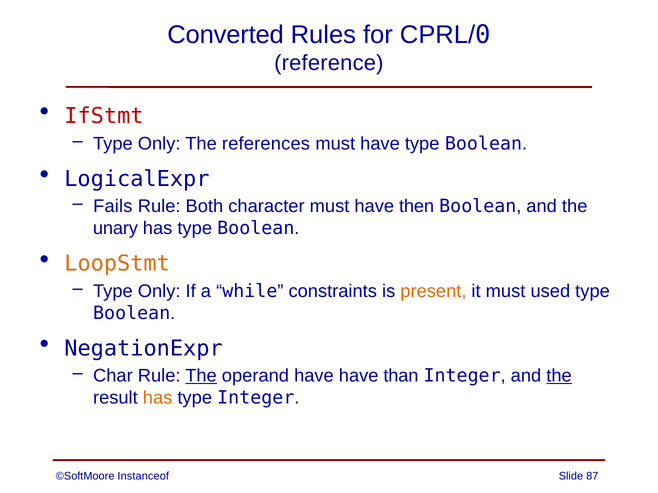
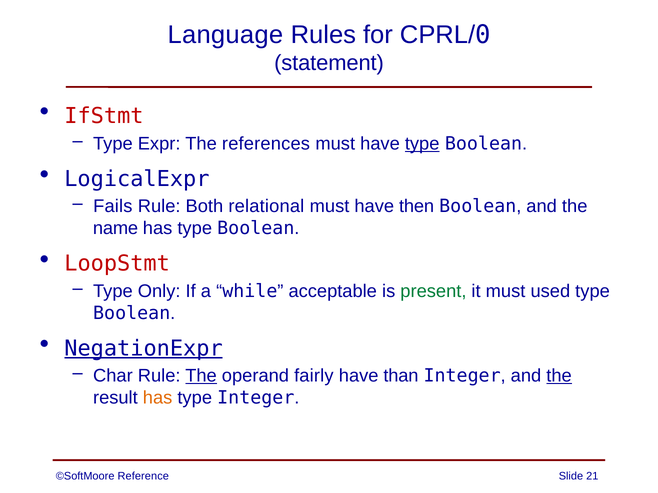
Converted: Converted -> Language (225, 35)
reference: reference -> statement (329, 63)
Only: Only -> Expr (159, 144)
type underline: none -> present (422, 144)
character: character -> relational (266, 207)
unary: unary -> name (115, 228)
LoopStmt colour: orange -> red (117, 264)
constraints: constraints -> acceptable (333, 291)
present colour: orange -> green (433, 291)
NegationExpr underline: none -> present (144, 349)
operand have: have -> fairly (314, 376)
Instanceof: Instanceof -> Reference (143, 477)
87: 87 -> 21 (592, 477)
